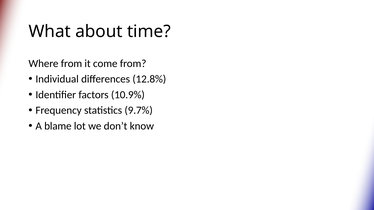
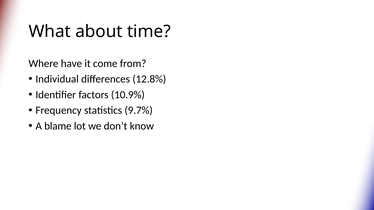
Where from: from -> have (71, 64)
